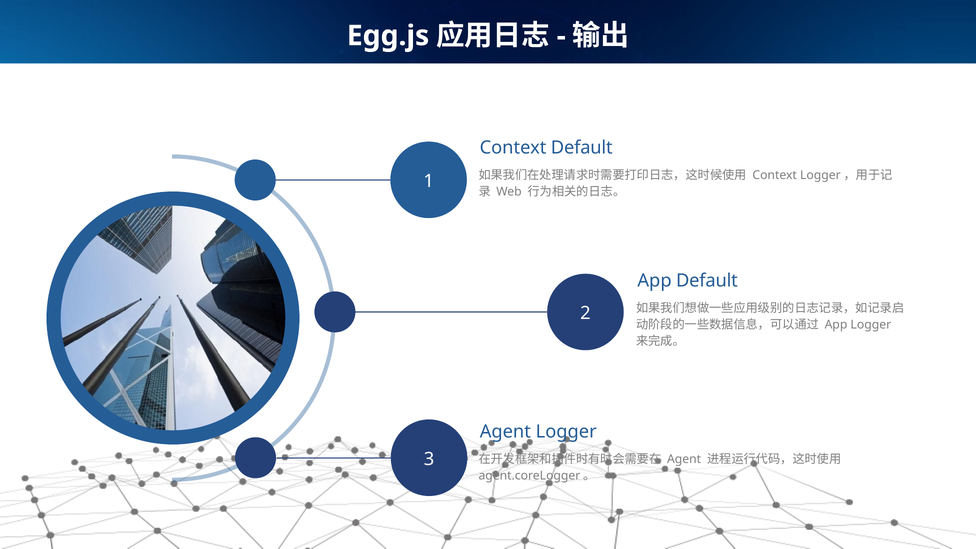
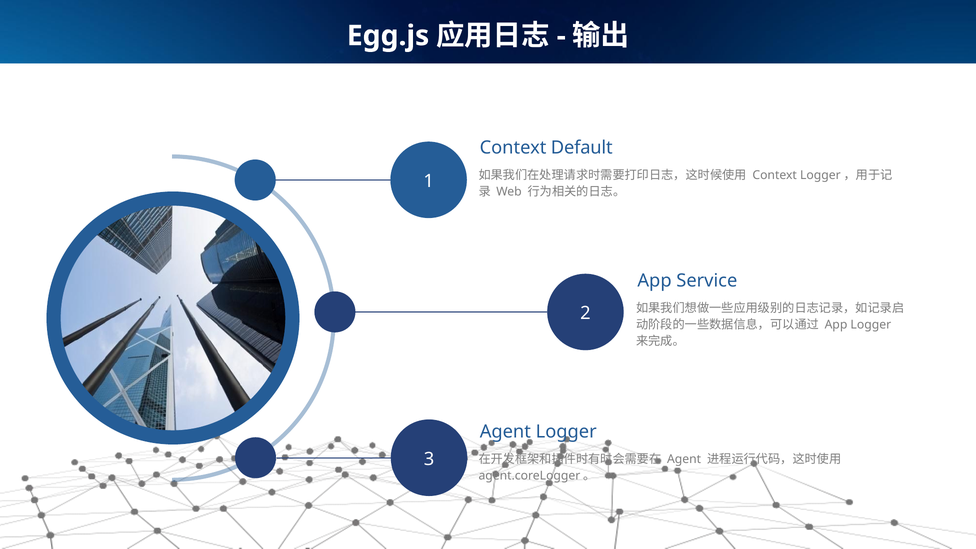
App Default: Default -> Service (707, 281)
